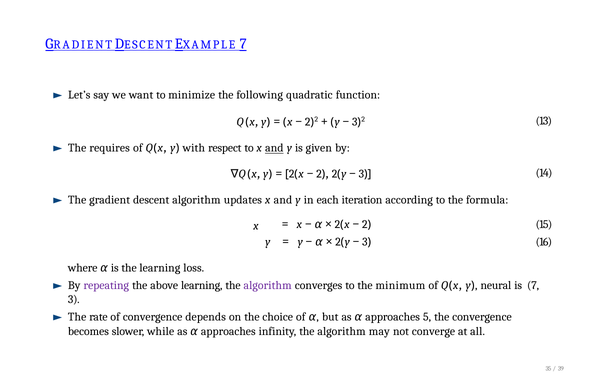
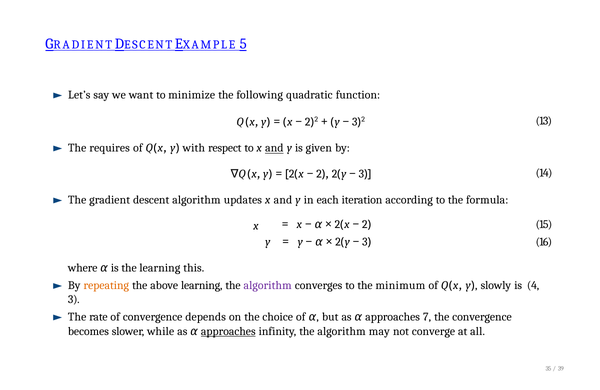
EXAMPLE 7: 7 -> 5 (243, 44)
loss: loss -> this (194, 268)
repeating colour: purple -> orange (106, 286)
neural: neural -> slowly (496, 286)
is 7: 7 -> 4 (533, 286)
5: 5 -> 7 (427, 317)
approaches underline: none -> present (228, 332)
